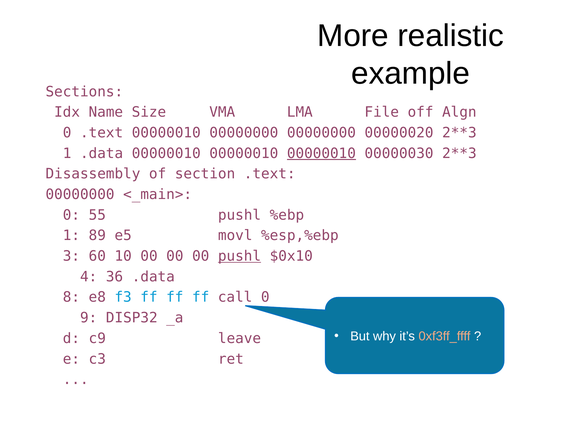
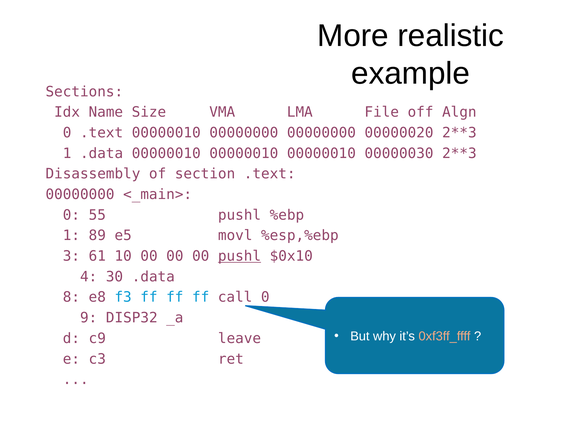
00000010 underline: present -> none (321, 153)
60: 60 -> 61 (97, 256)
36: 36 -> 30 (114, 277)
